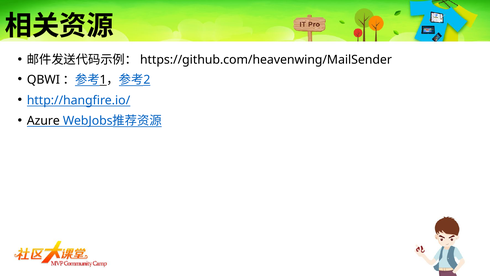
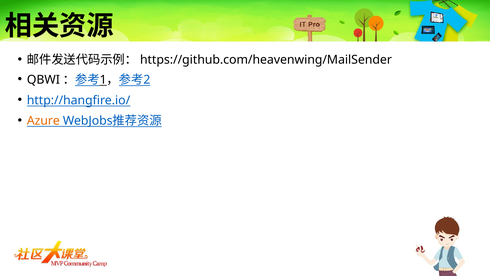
Azure colour: black -> orange (43, 121)
